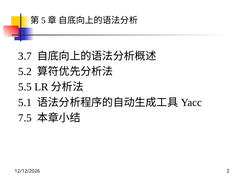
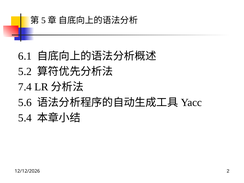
3.7: 3.7 -> 6.1 (25, 56)
5.5: 5.5 -> 7.4 (25, 87)
5.1: 5.1 -> 5.6 (25, 102)
7.5: 7.5 -> 5.4 (25, 118)
